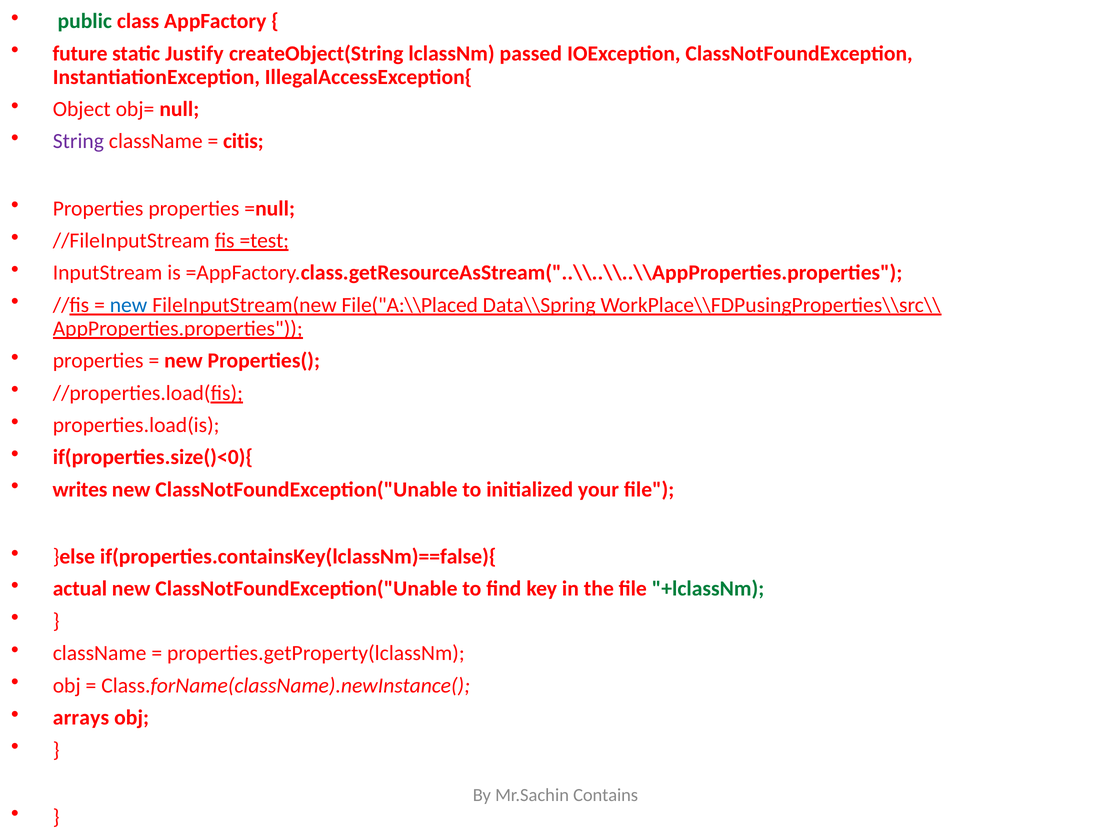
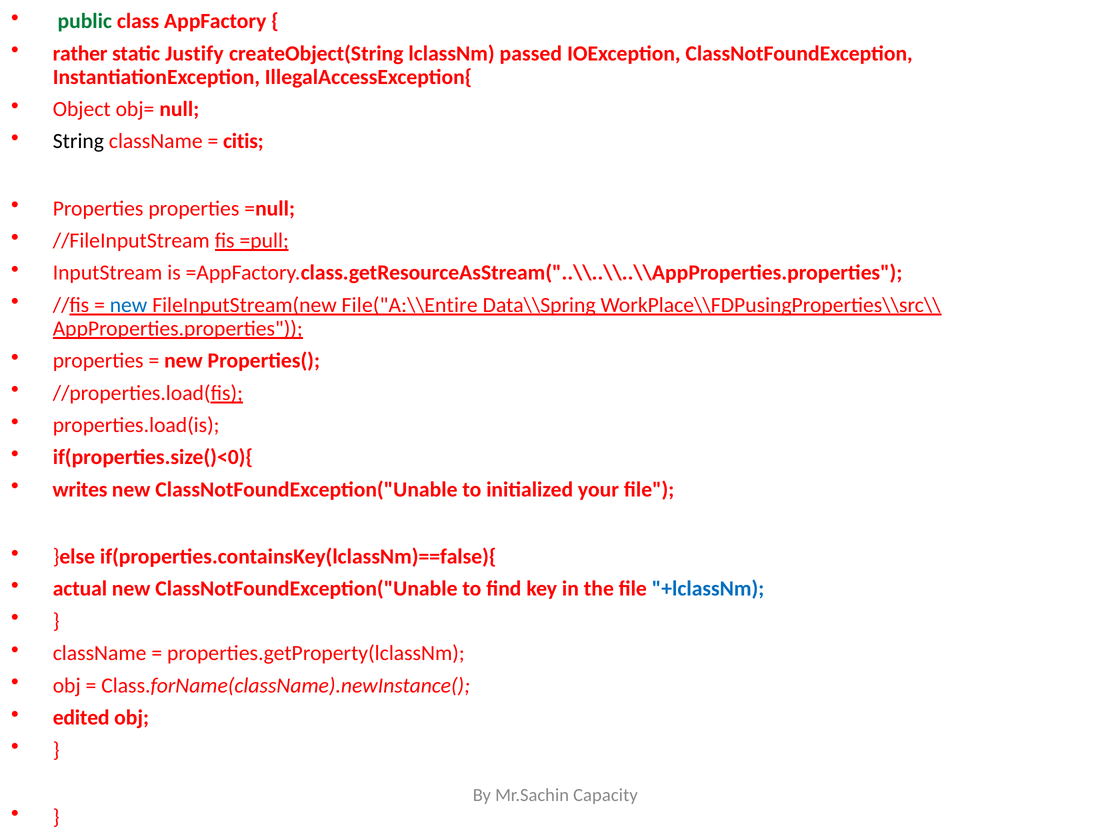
future: future -> rather (80, 54)
String colour: purple -> black (78, 141)
=test: =test -> =pull (264, 241)
File("A:\\Placed: File("A:\\Placed -> File("A:\\Entire (410, 305)
+lclassNm colour: green -> blue (708, 589)
arrays: arrays -> edited (81, 718)
Contains: Contains -> Capacity (605, 796)
